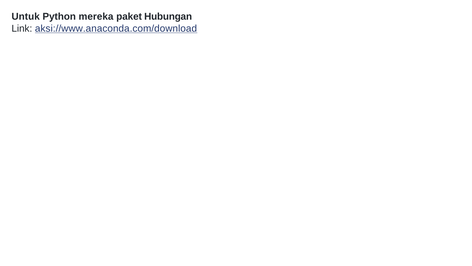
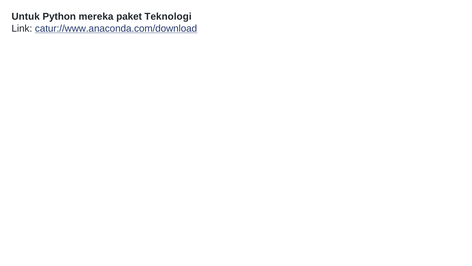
Hubungan: Hubungan -> Teknologi (168, 17)
aksi://www.anaconda.com/download: aksi://www.anaconda.com/download -> catur://www.anaconda.com/download (116, 28)
